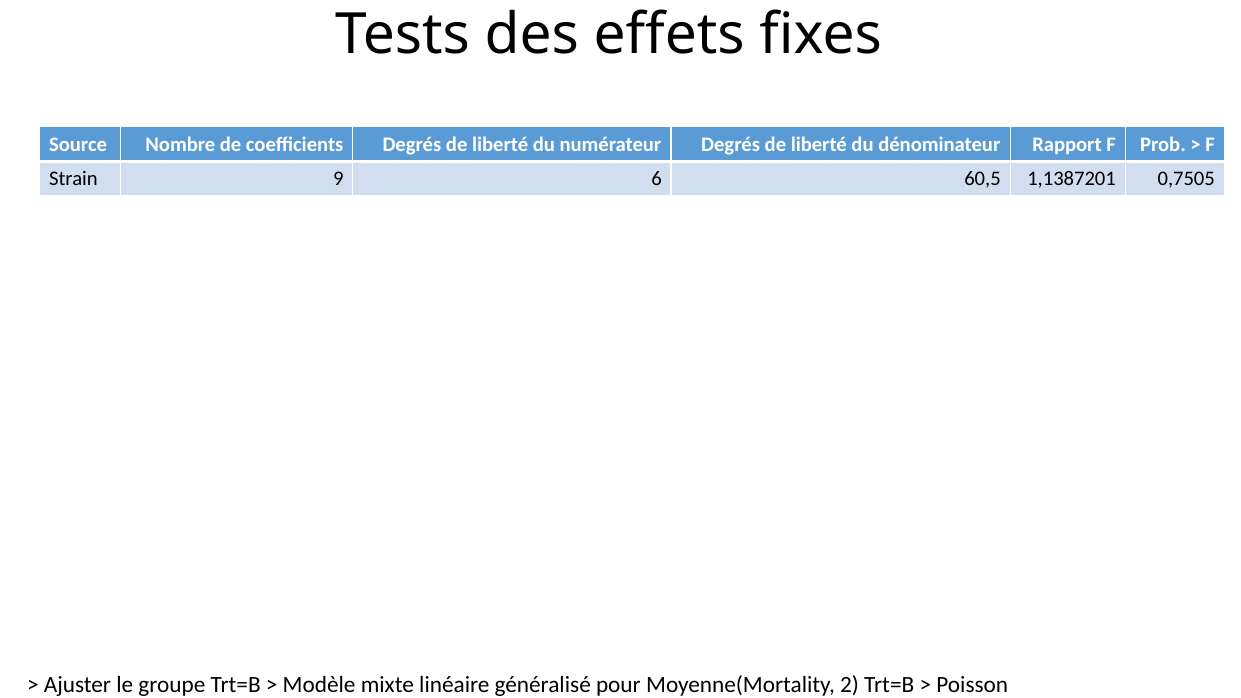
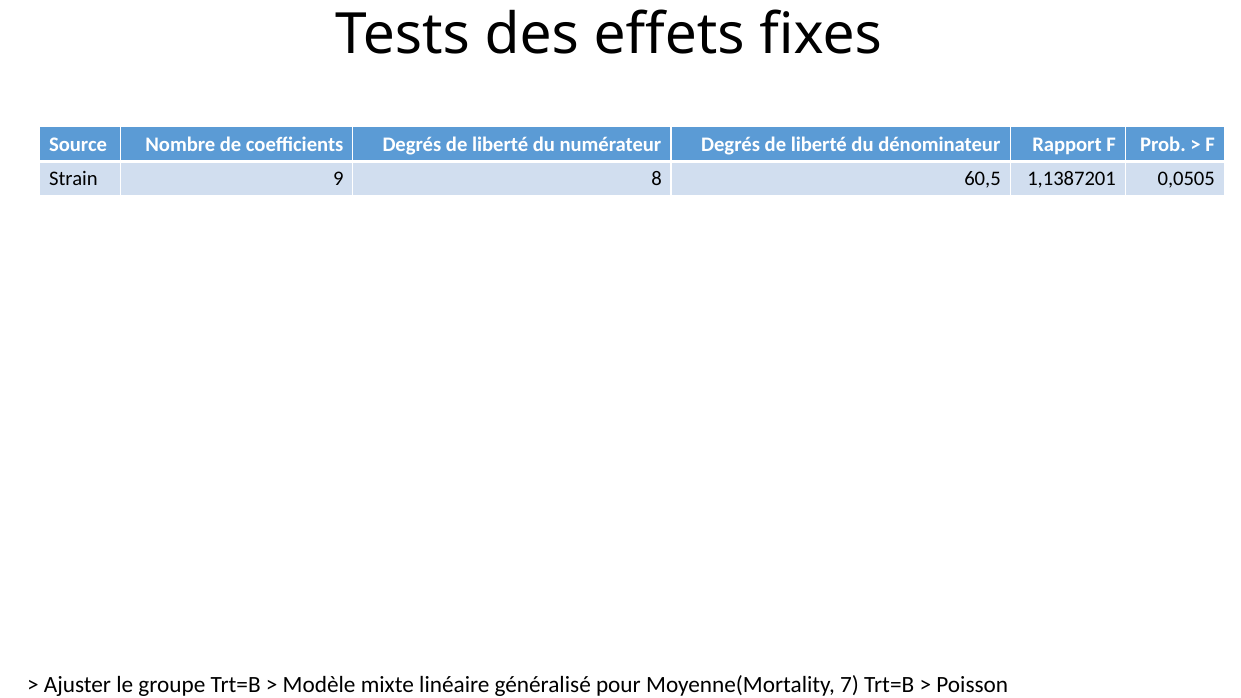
6: 6 -> 8 (657, 179)
0,7505: 0,7505 -> 0,0505 (1186, 179)
2: 2 -> 7 (850, 685)
